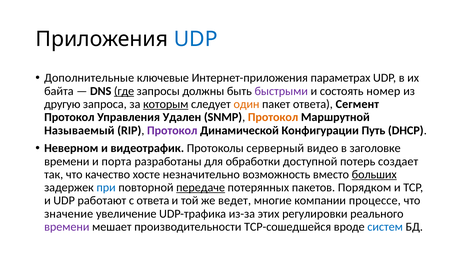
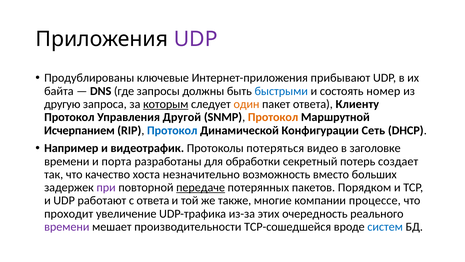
UDP colour: blue -> purple (196, 39)
Дополнительные: Дополнительные -> Продублированы (89, 78)
параметрах: параметрах -> прибывают (340, 78)
где underline: present -> none (124, 91)
быстрыми colour: purple -> blue (281, 91)
Сегмент: Сегмент -> Клиенту (357, 104)
Удален: Удален -> Другой (182, 117)
Называемый: Называемый -> Исчерпанием (79, 130)
Протокол colour: purple -> blue (172, 130)
Путь: Путь -> Сеть (373, 130)
Неверном: Неверном -> Например (71, 148)
серверный: серверный -> потеряться (275, 148)
доступной: доступной -> секретный (310, 161)
хосте: хосте -> хоста (146, 174)
больших underline: present -> none (374, 174)
при colour: blue -> purple (106, 187)
ведет: ведет -> также (235, 200)
значение: значение -> проходит (69, 213)
регулировки: регулировки -> очередность (315, 213)
